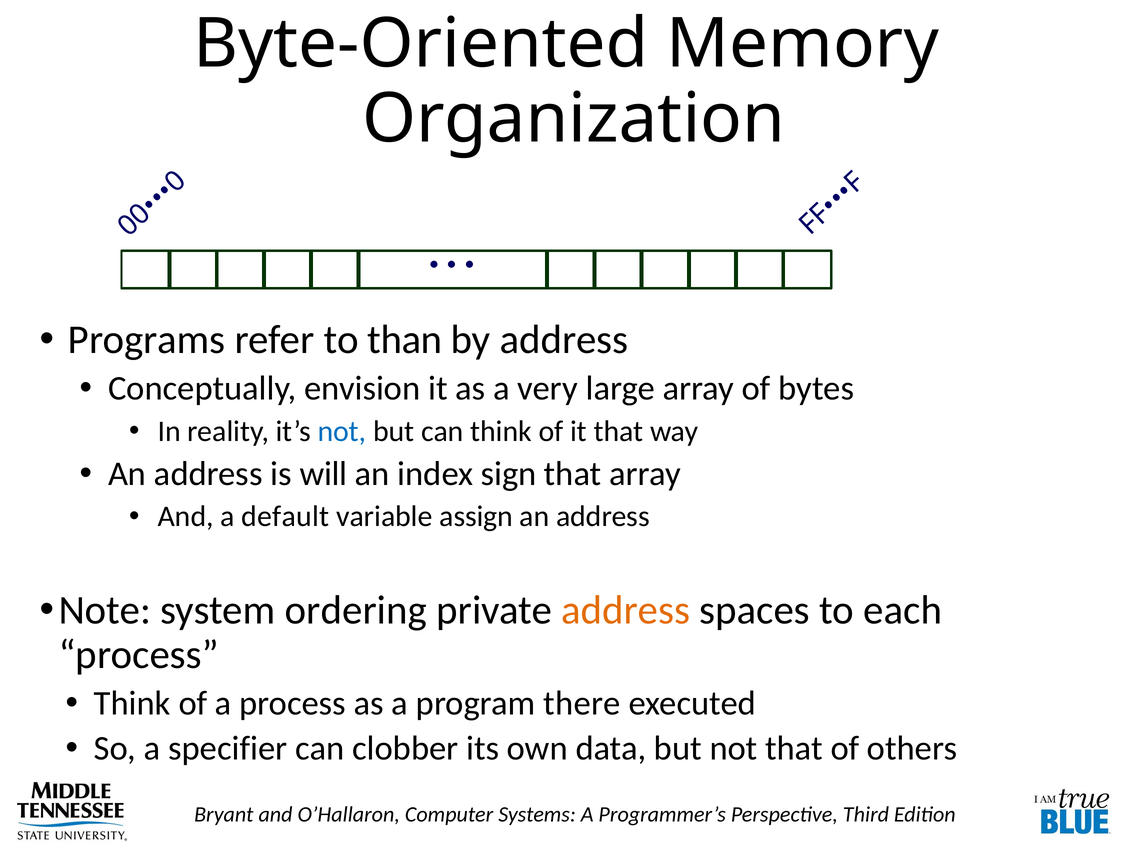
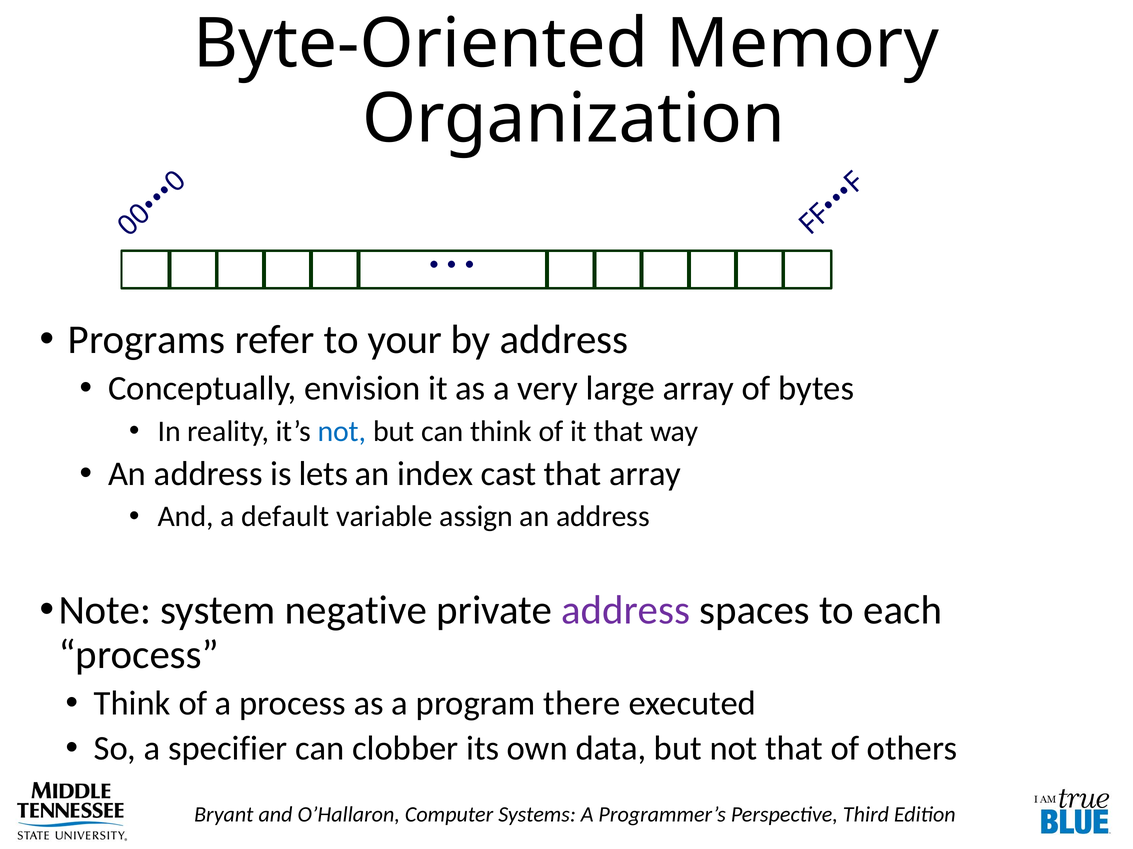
than: than -> your (405, 340)
will: will -> lets (323, 474)
sign: sign -> cast (509, 474)
ordering: ordering -> negative (356, 611)
address colour: orange -> purple (626, 611)
